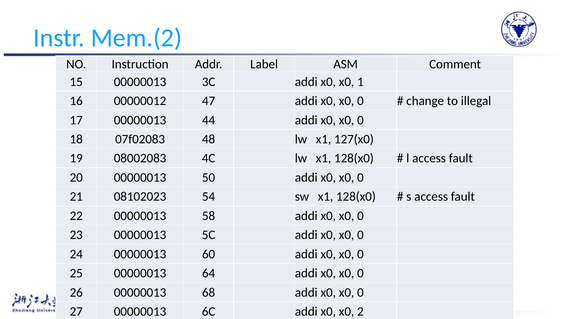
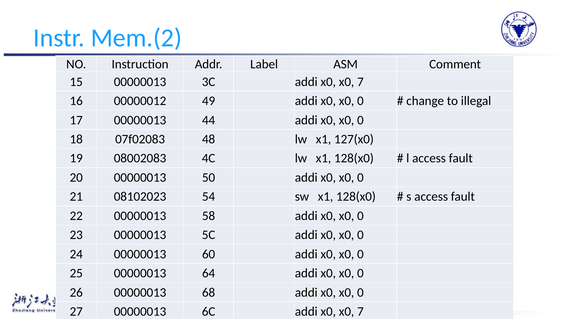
1: 1 -> 7 (360, 82)
47: 47 -> 49 (209, 101)
2: 2 -> 7 (360, 311)
